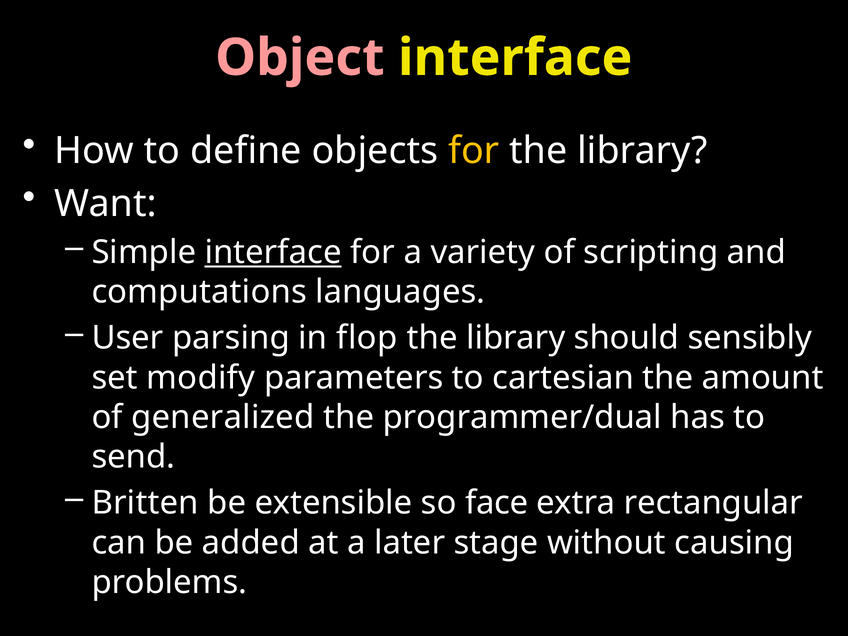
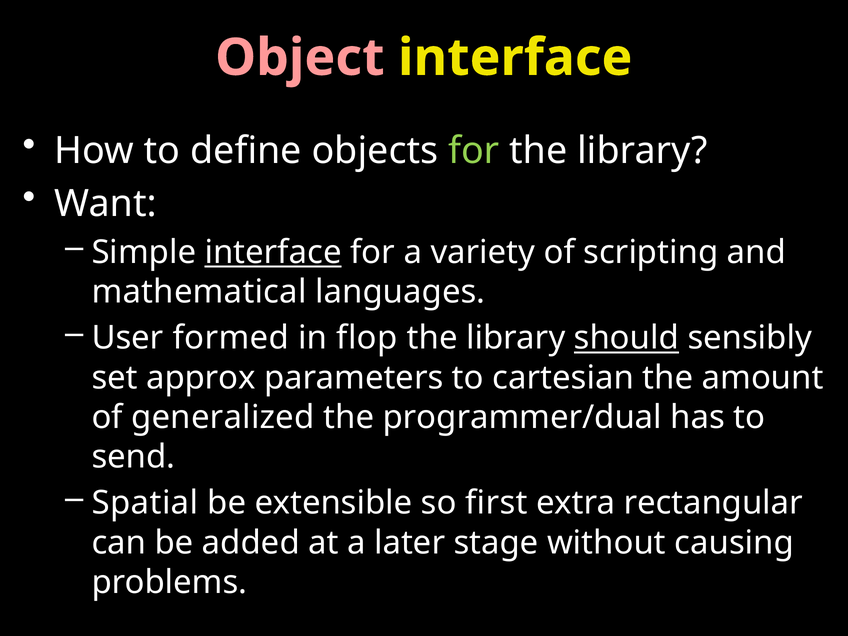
for colour: yellow -> light green (474, 151)
computations: computations -> mathematical (199, 292)
parsing: parsing -> formed (231, 338)
should underline: none -> present (626, 338)
modify: modify -> approx (201, 378)
Britten: Britten -> Spatial (145, 503)
face: face -> first (496, 503)
